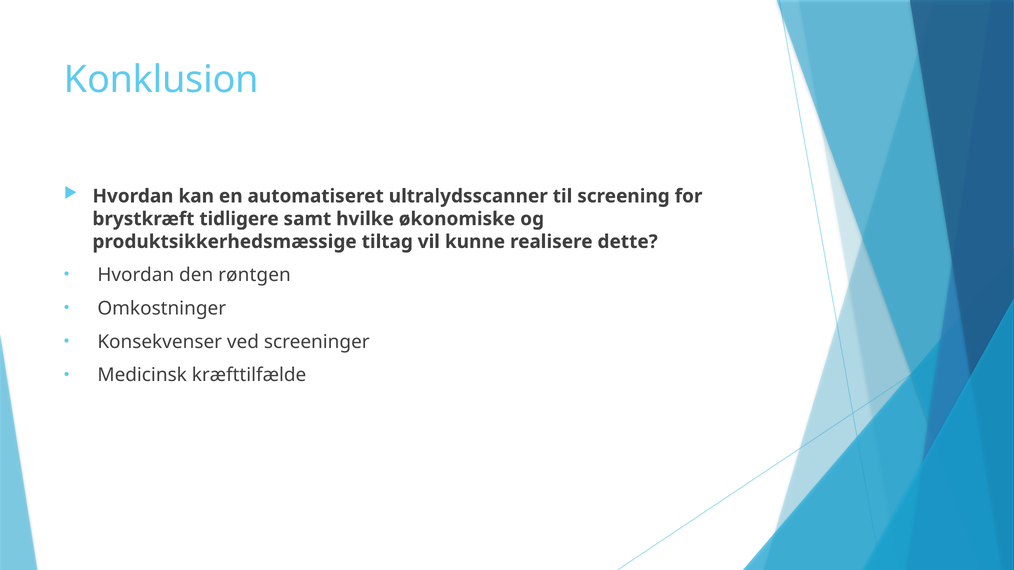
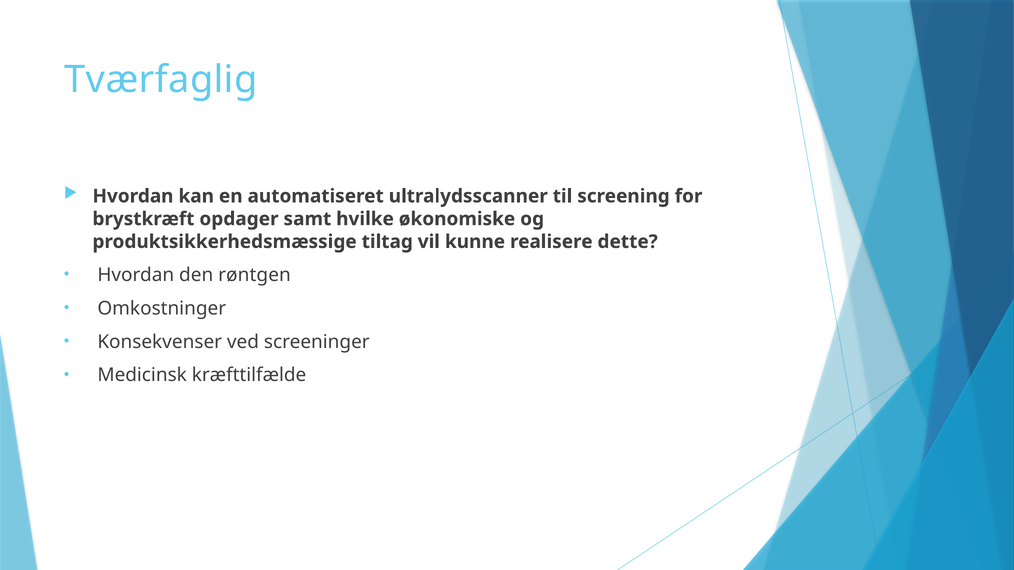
Konklusion: Konklusion -> Tværfaglig (161, 80)
tidligere: tidligere -> opdager (239, 219)
